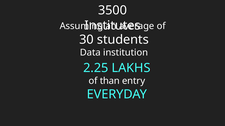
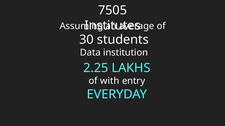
3500: 3500 -> 7505 (112, 10)
than: than -> with (110, 81)
